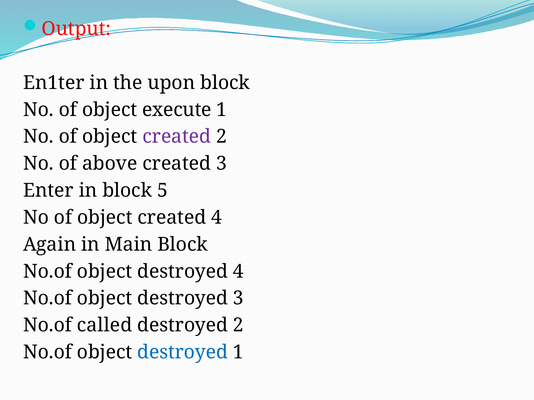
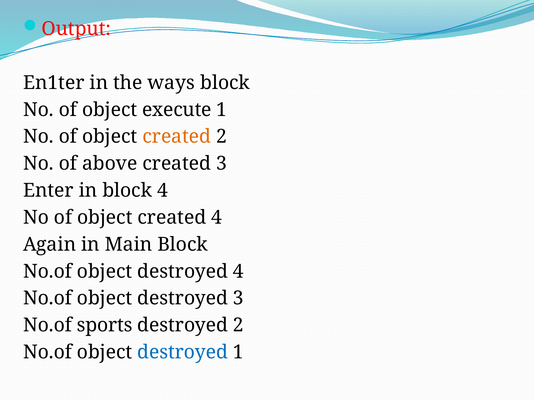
upon: upon -> ways (171, 83)
created colour: purple -> orange (177, 137)
block 5: 5 -> 4 (162, 191)
called: called -> sports (105, 326)
